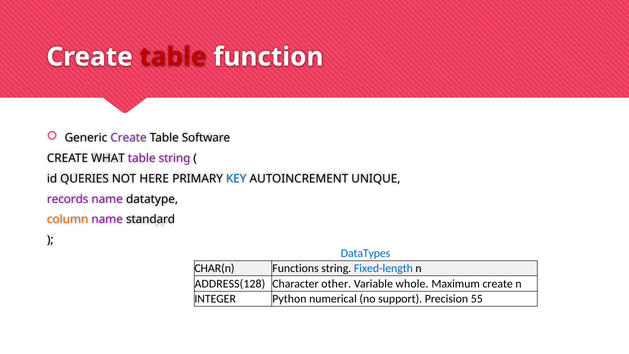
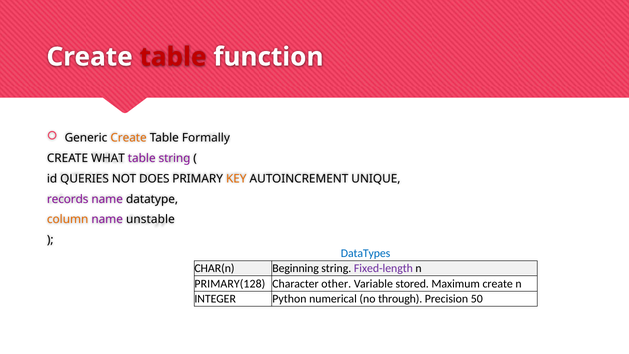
Create colour: purple -> orange (129, 138)
Software: Software -> Formally (206, 138)
HERE: HERE -> DOES (154, 179)
KEY colour: blue -> orange (236, 179)
standard: standard -> unstable (150, 219)
Functions: Functions -> Beginning (296, 268)
Fixed-length colour: blue -> purple (383, 268)
ADDRESS(128: ADDRESS(128 -> PRIMARY(128 (230, 284)
whole: whole -> stored (412, 284)
support: support -> through (400, 299)
55: 55 -> 50 (477, 299)
